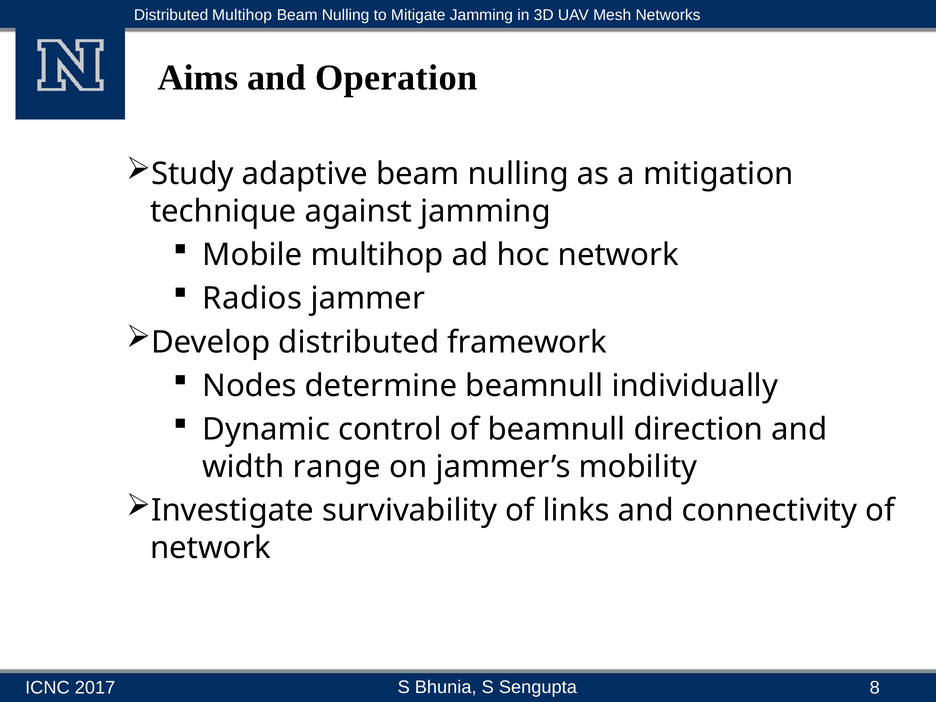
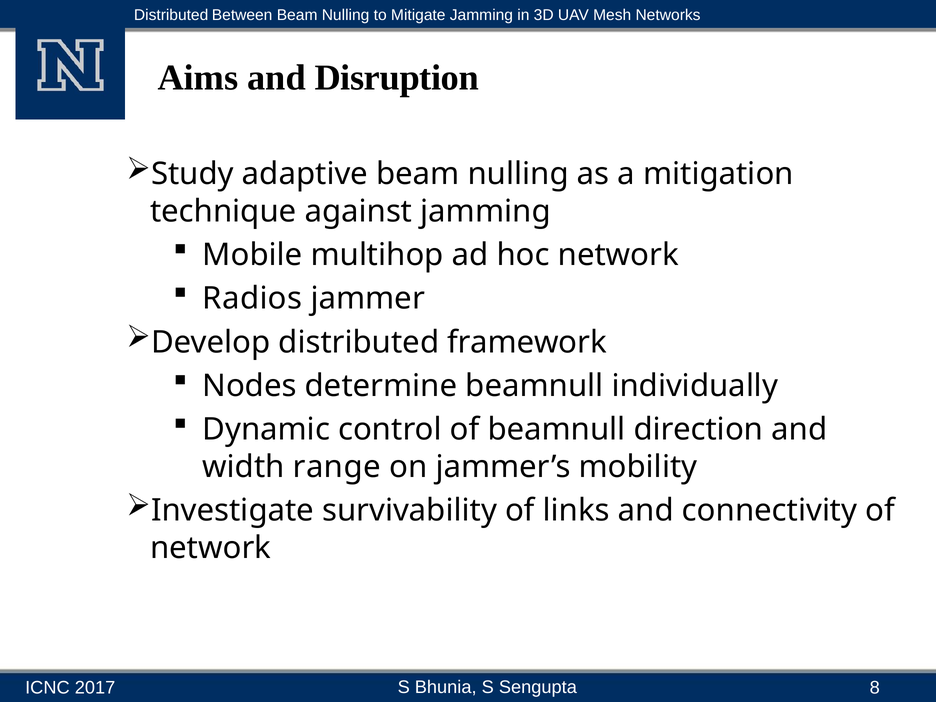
Distributed Multihop: Multihop -> Between (242, 15)
Operation: Operation -> Disruption (397, 78)
